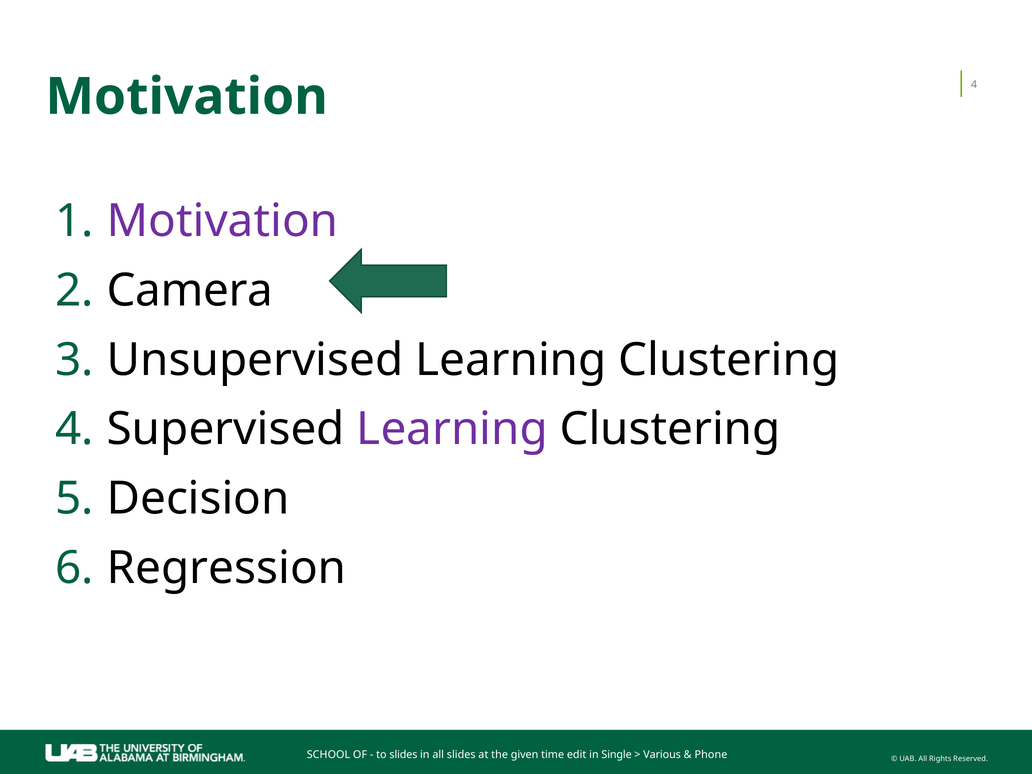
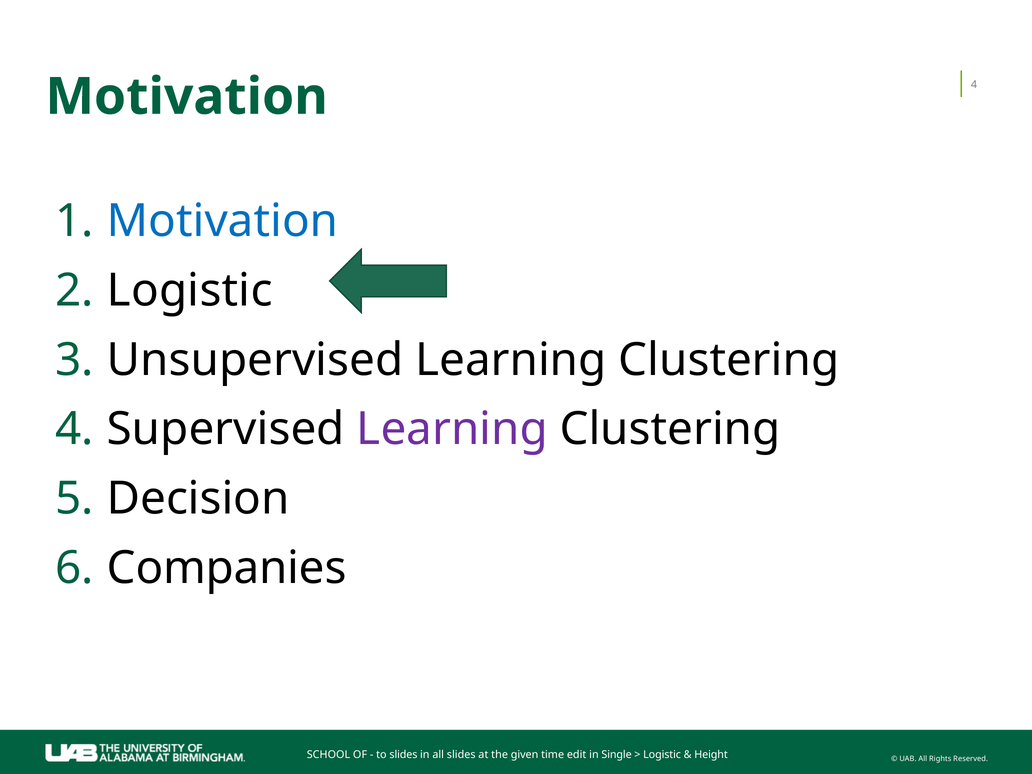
Motivation colour: purple -> blue (223, 221)
Camera: Camera -> Logistic (190, 290)
Regression: Regression -> Companies (227, 568)
Various: Various -> Logistic (662, 755)
Phone: Phone -> Height (711, 755)
